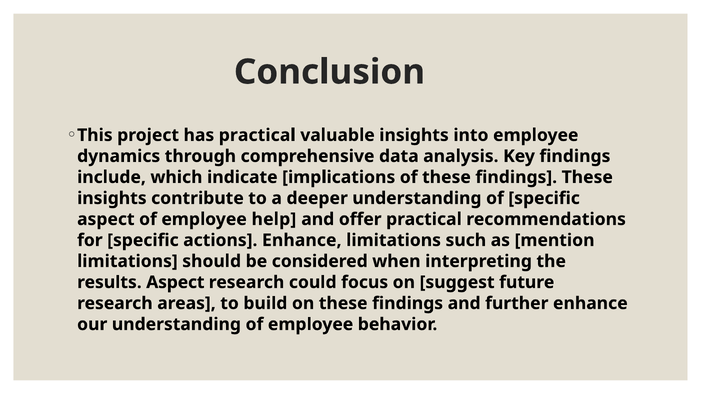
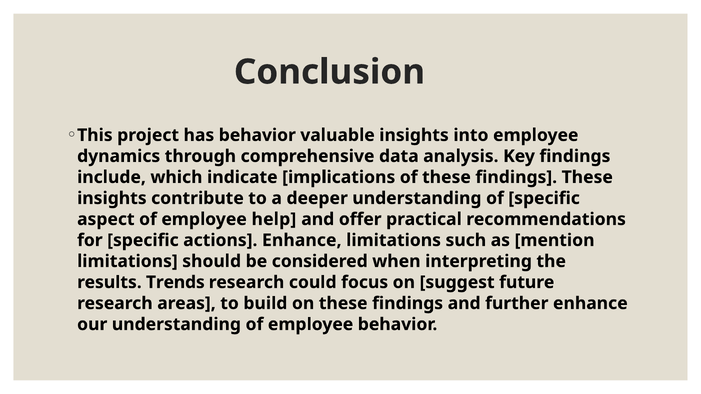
has practical: practical -> behavior (257, 135)
results Aspect: Aspect -> Trends (175, 283)
